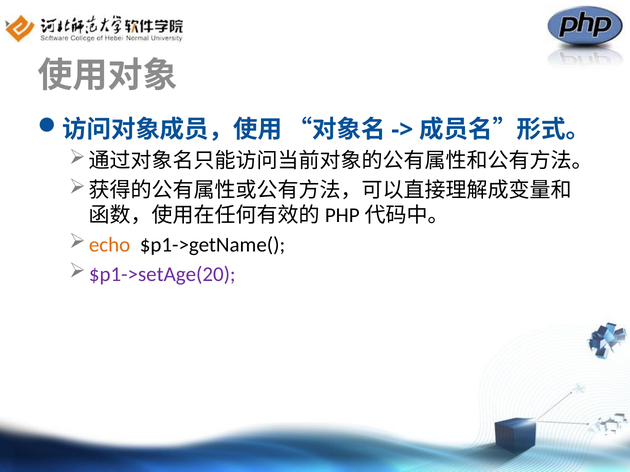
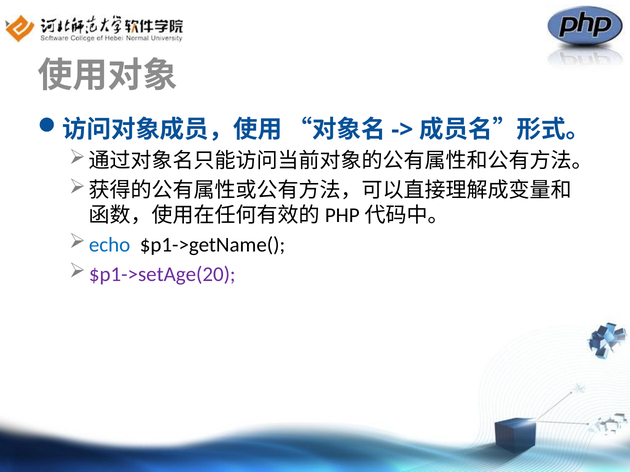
echo colour: orange -> blue (110, 245)
